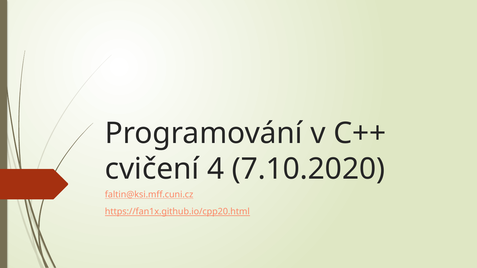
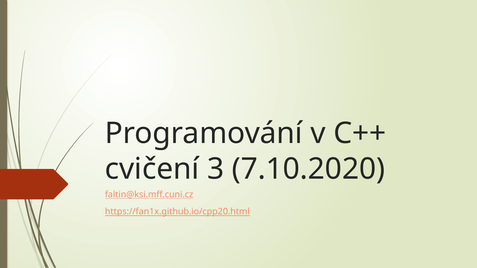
4: 4 -> 3 (216, 169)
